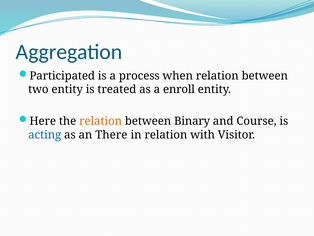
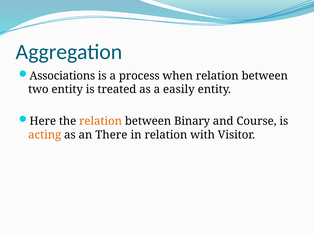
Participated: Participated -> Associations (62, 76)
enroll: enroll -> easily (179, 89)
acting colour: blue -> orange (45, 135)
